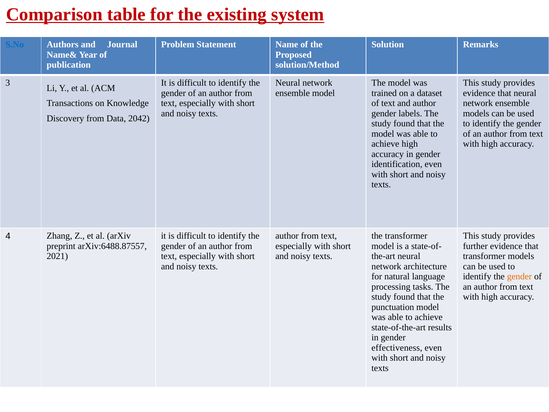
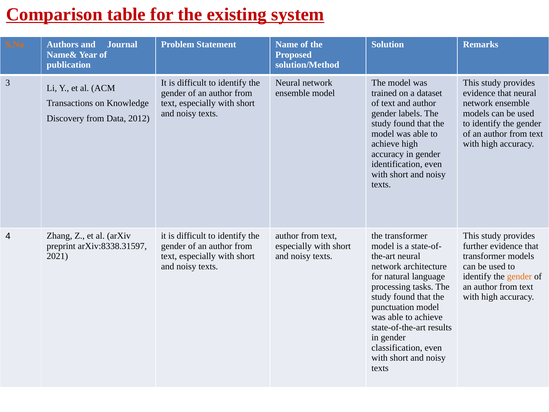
S.No colour: blue -> orange (15, 44)
2042: 2042 -> 2012 (139, 118)
arXiv:6488.87557: arXiv:6488.87557 -> arXiv:8338.31597 (112, 246)
effectiveness: effectiveness -> classification (397, 347)
